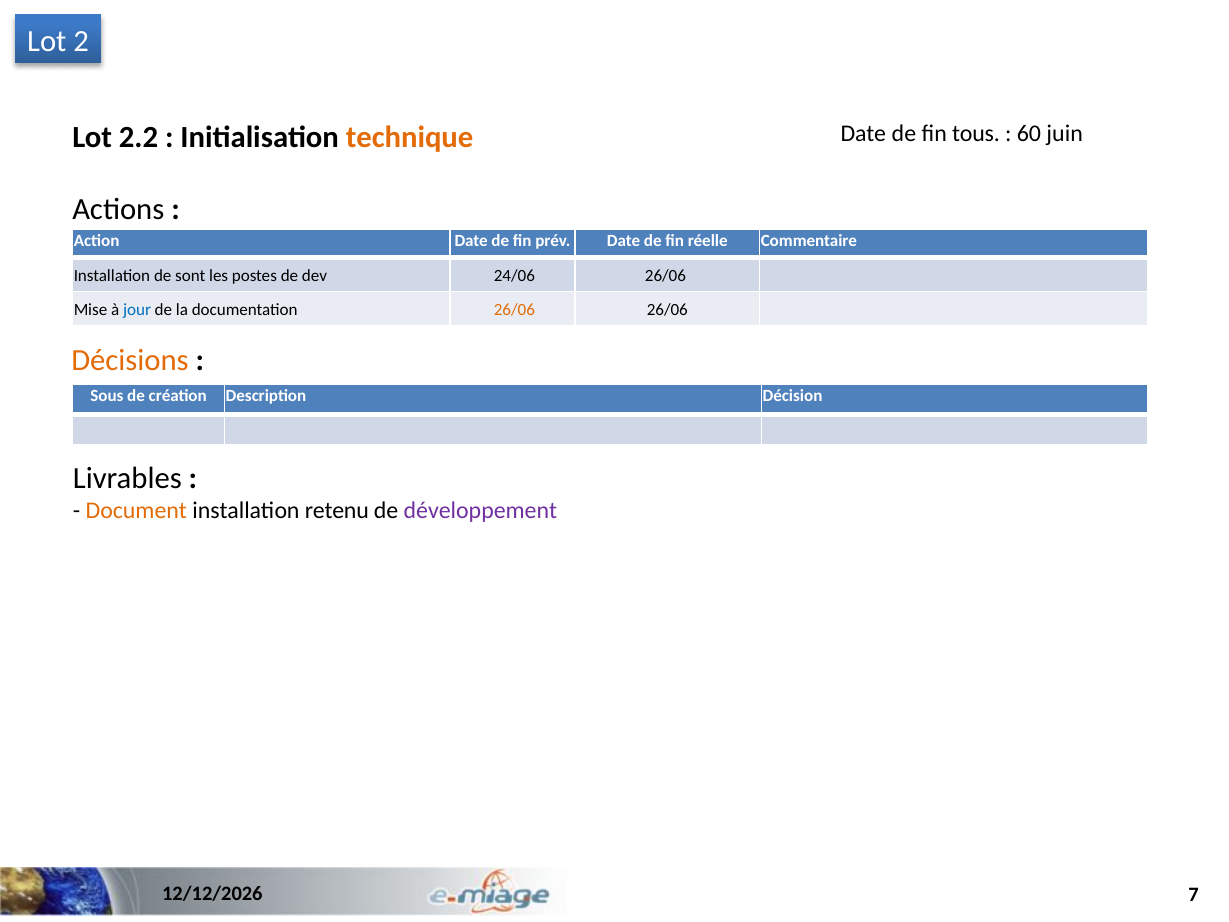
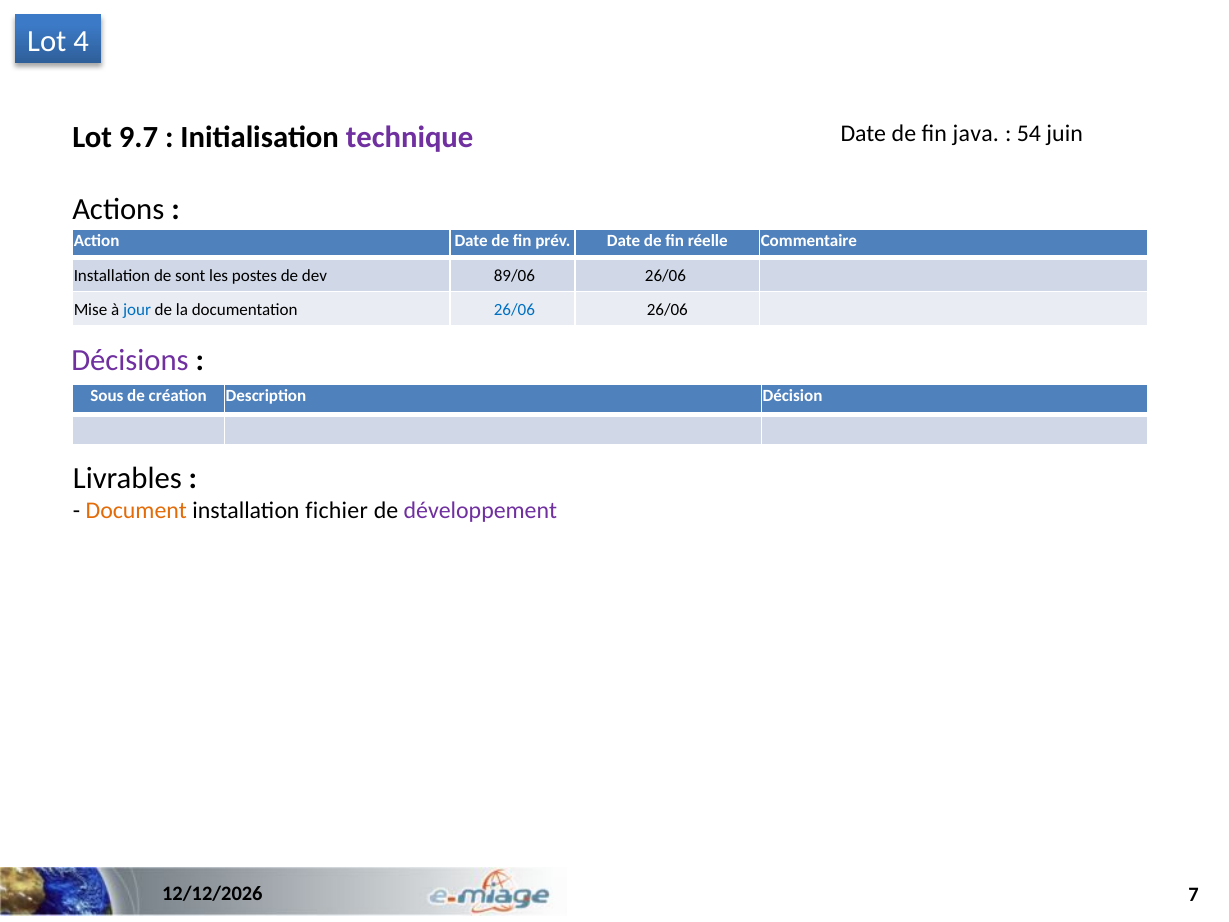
2: 2 -> 4 (81, 41)
tous: tous -> java (976, 133)
60: 60 -> 54 (1029, 133)
2.2: 2.2 -> 9.7 (139, 138)
technique colour: orange -> purple (410, 138)
24/06: 24/06 -> 89/06 (514, 275)
26/06 colour: orange -> blue (514, 309)
Décisions colour: orange -> purple (130, 361)
retenu: retenu -> fichier (337, 510)
